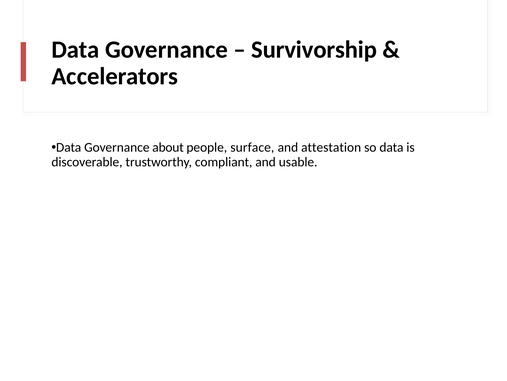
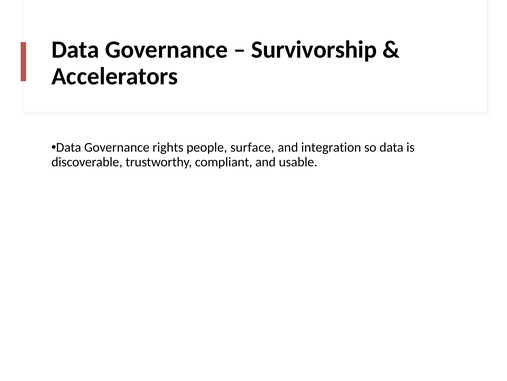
about: about -> rights (168, 147)
attestation: attestation -> integration (331, 147)
